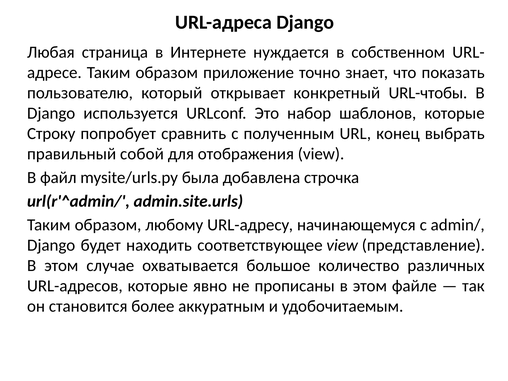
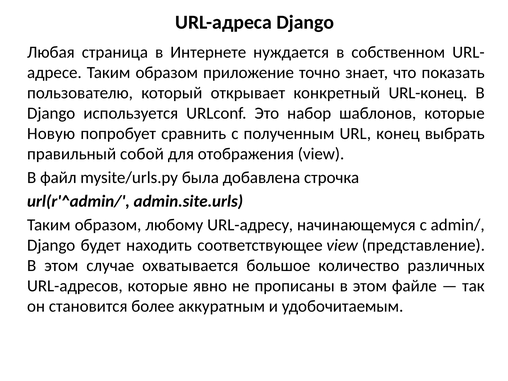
URL-чтобы: URL-чтобы -> URL-конец (428, 93)
Строку: Строку -> Новую (51, 134)
